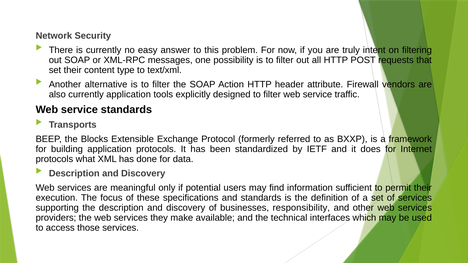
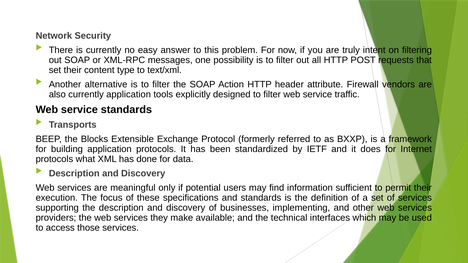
responsibility: responsibility -> implementing (301, 208)
